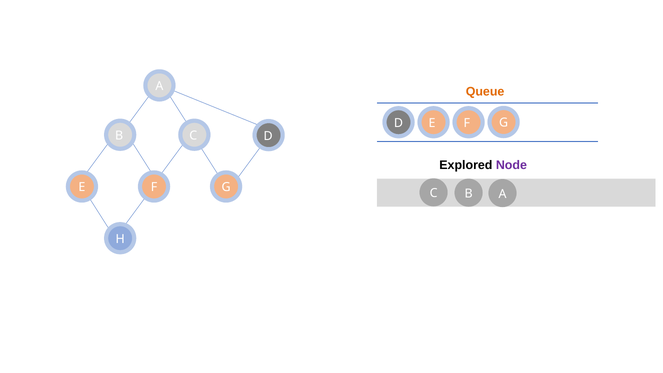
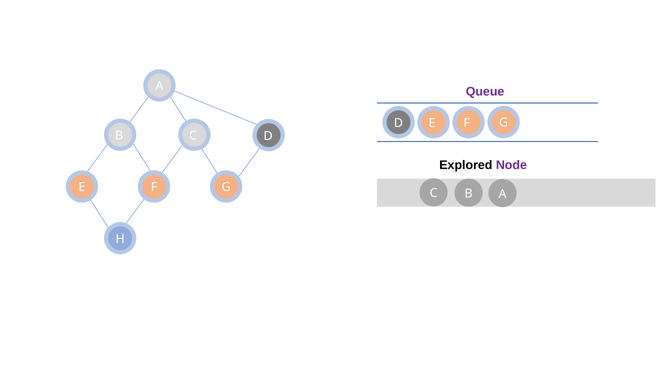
Queue colour: orange -> purple (485, 92)
